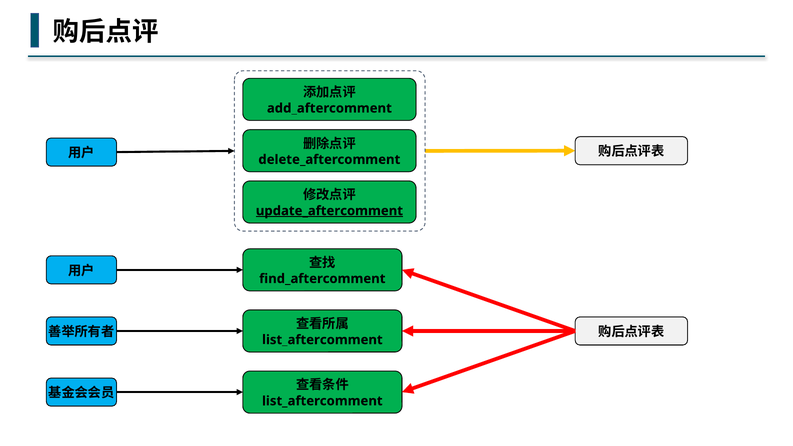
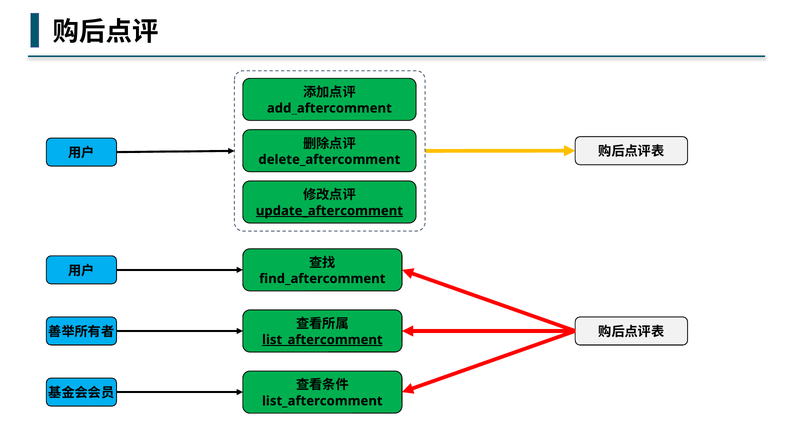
list_aftercomment underline: none -> present (322, 340)
